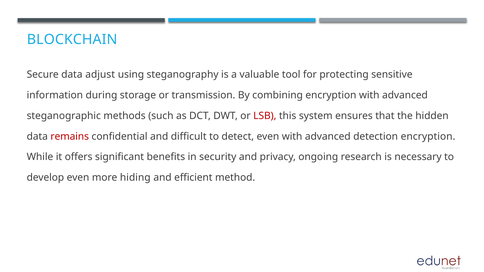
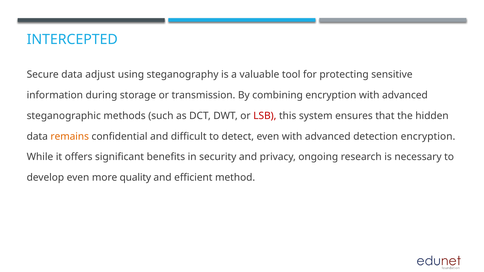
BLOCKCHAIN: BLOCKCHAIN -> INTERCEPTED (72, 40)
remains colour: red -> orange (70, 136)
hiding: hiding -> quality (135, 178)
